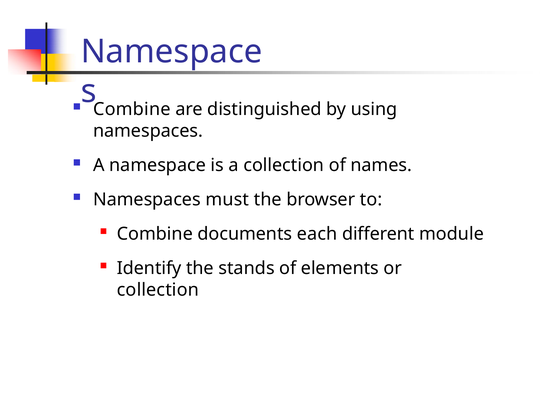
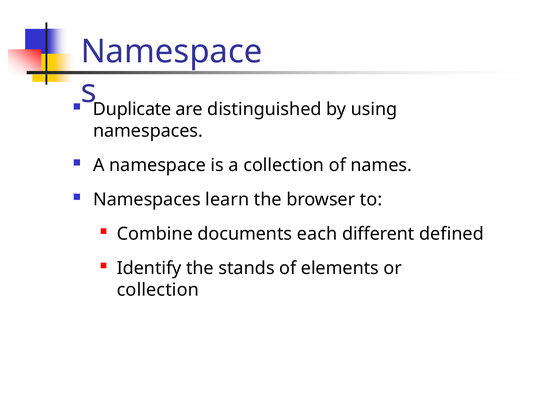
Combine: Combine -> Duplicate (132, 109)
must: must -> learn (227, 199)
module: module -> defined (451, 234)
